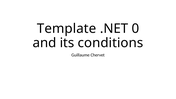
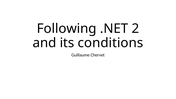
Template: Template -> Following (67, 29)
0: 0 -> 2 (135, 29)
